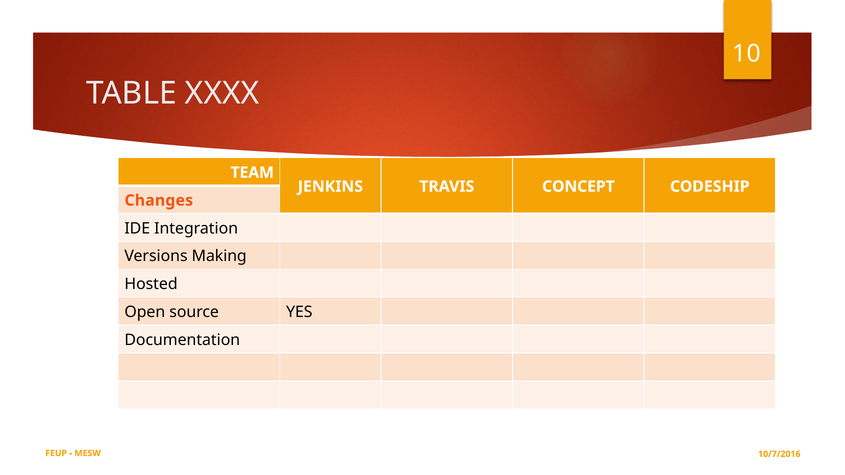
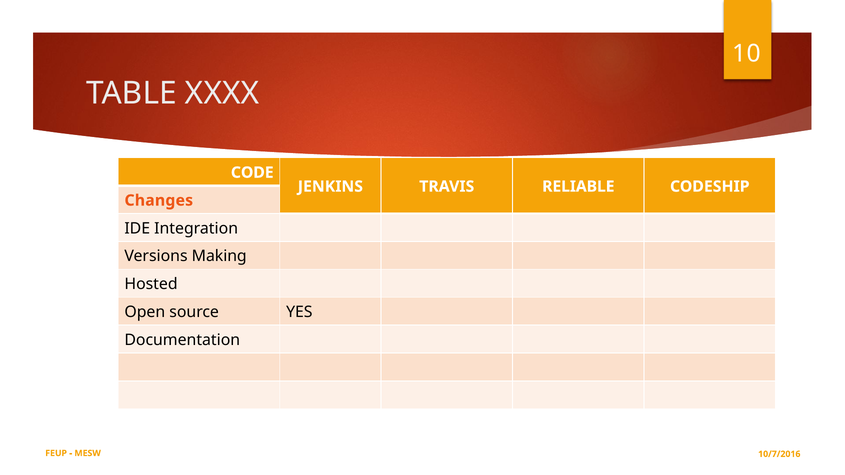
TEAM: TEAM -> CODE (252, 173)
CONCEPT: CONCEPT -> RELIABLE (578, 187)
